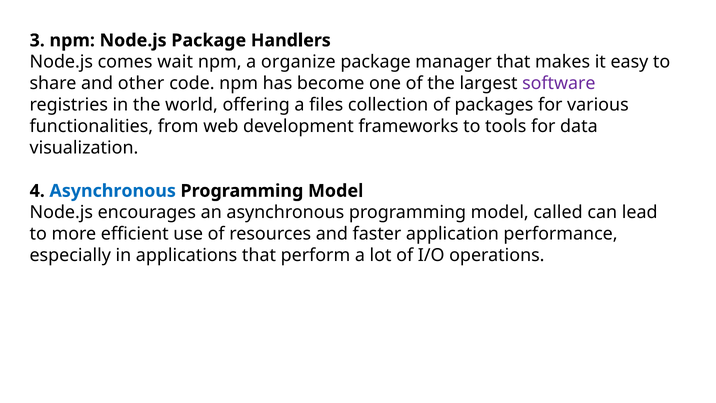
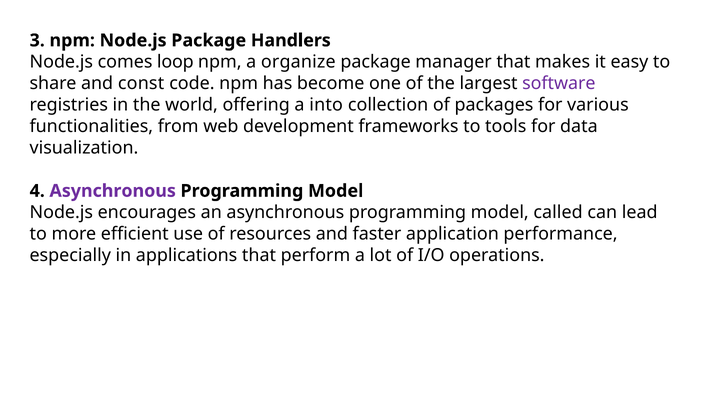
wait: wait -> loop (175, 62)
other: other -> const (141, 83)
files: files -> into (326, 105)
Asynchronous colour: blue -> purple (113, 191)
